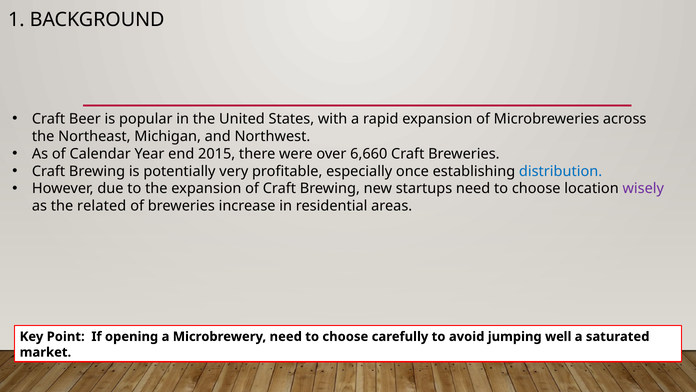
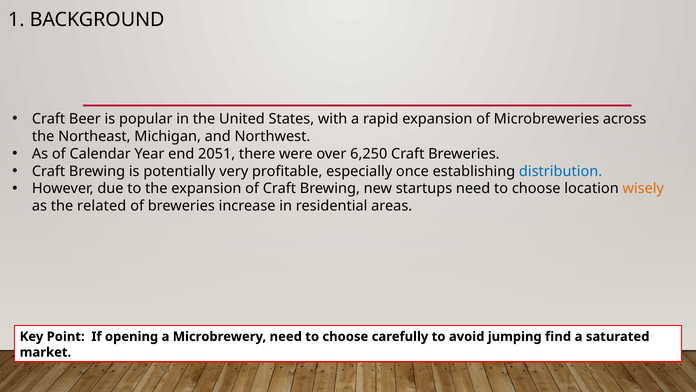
2015: 2015 -> 2051 (217, 154)
6,660: 6,660 -> 6,250 (369, 154)
wisely colour: purple -> orange (643, 188)
well: well -> find (558, 336)
